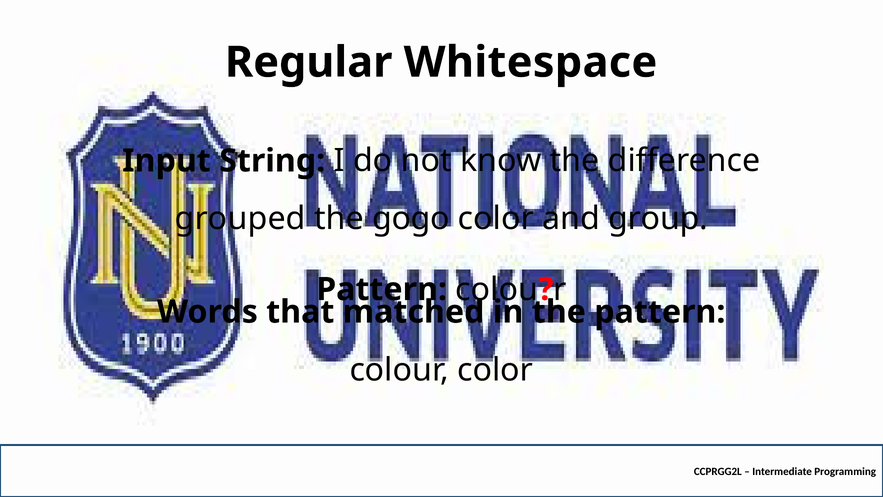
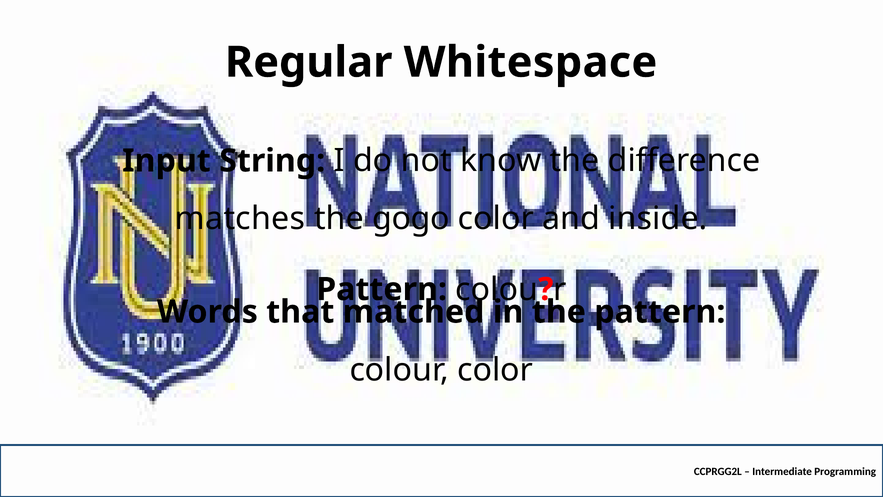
grouped: grouped -> matches (240, 219)
group: group -> inside (658, 219)
